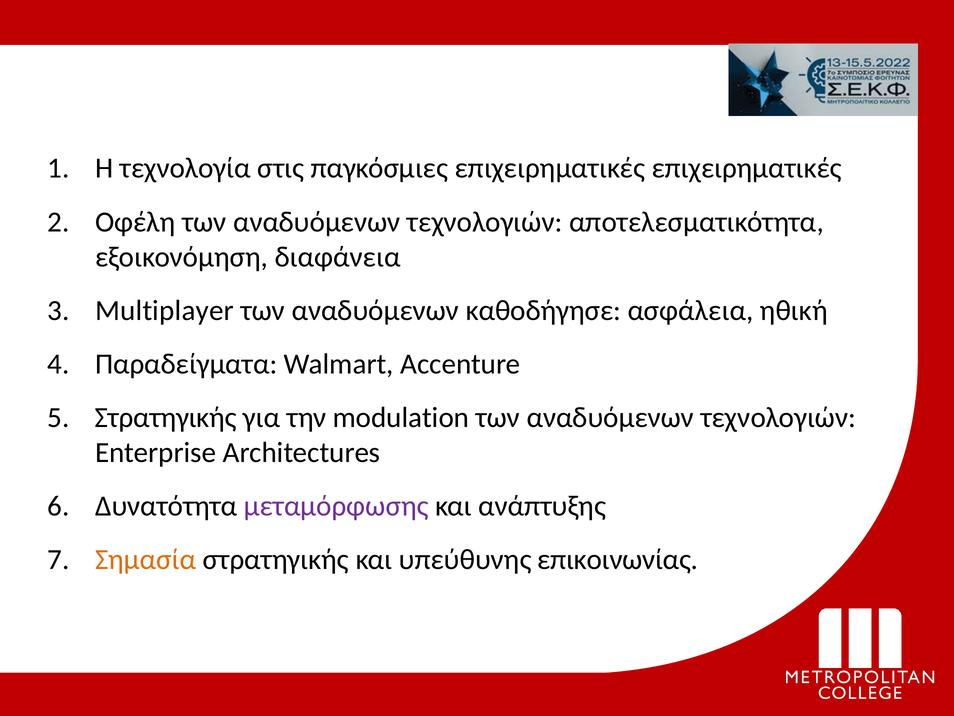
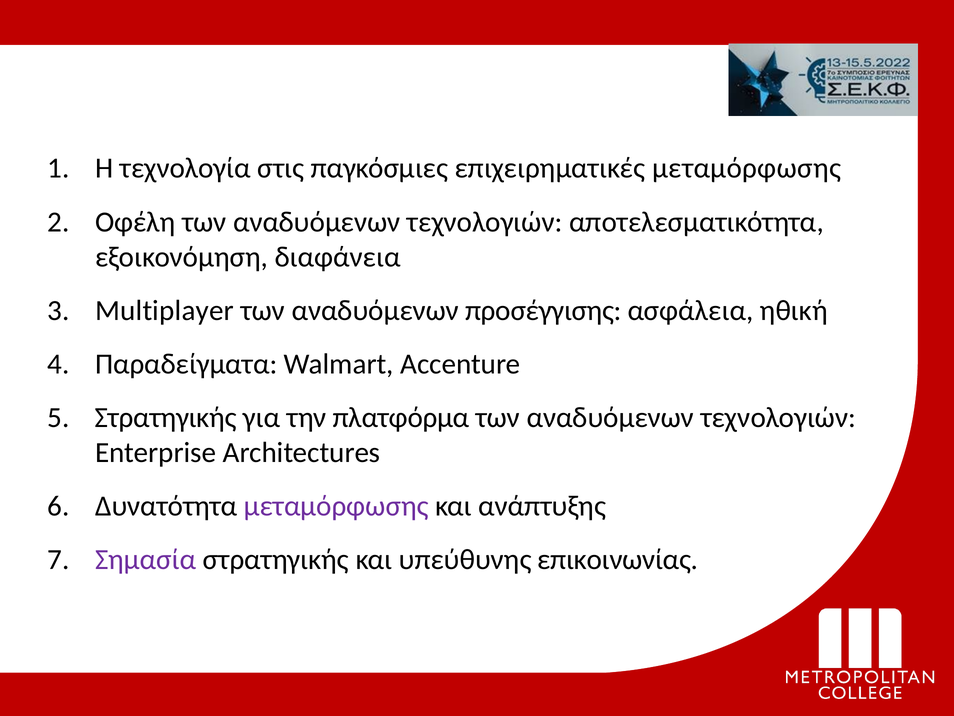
επιχειρηματικές επιχειρηματικές: επιχειρηματικές -> μεταμόρφωσης (747, 168)
καθοδήγησε: καθοδήγησε -> προσέγγισης (543, 310)
modulation: modulation -> πλατφόρμα (401, 417)
Σημασία colour: orange -> purple (146, 559)
